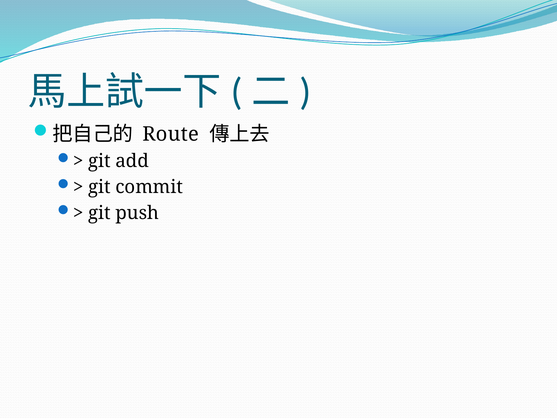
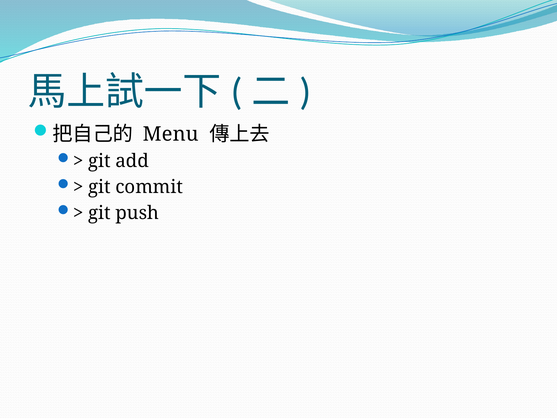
Route: Route -> Menu (171, 134)
